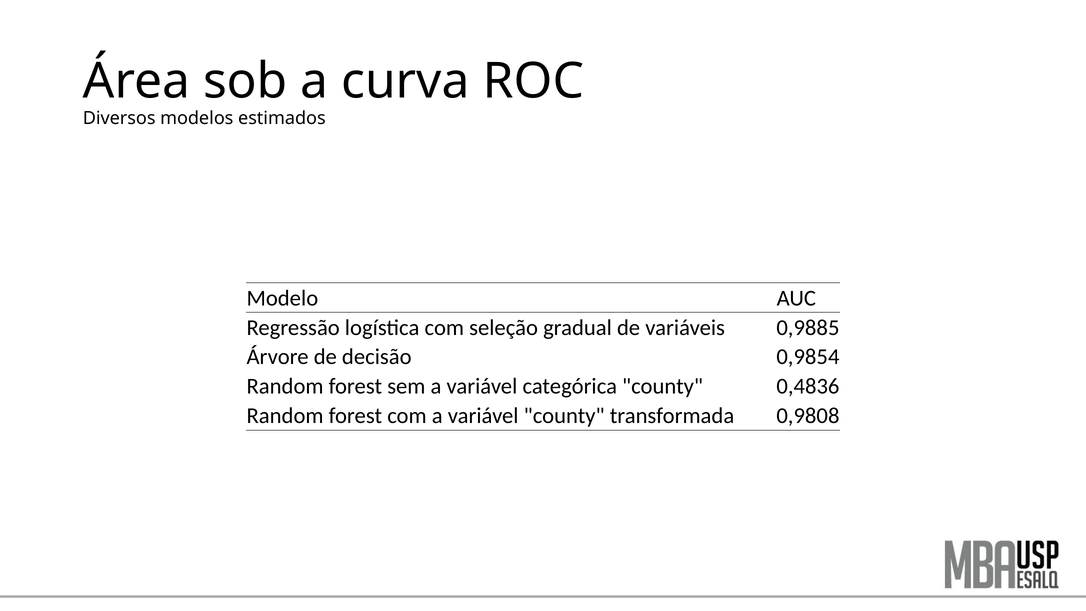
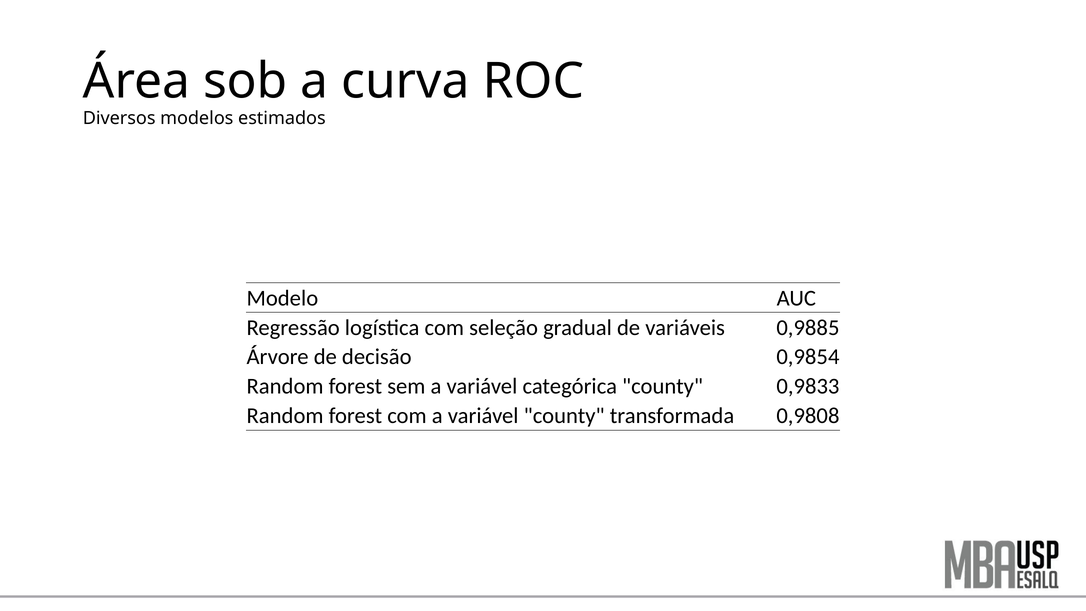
0,4836: 0,4836 -> 0,9833 (808, 386)
